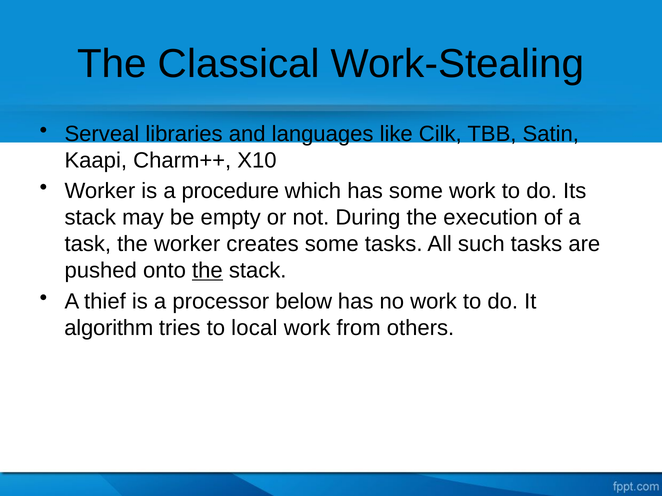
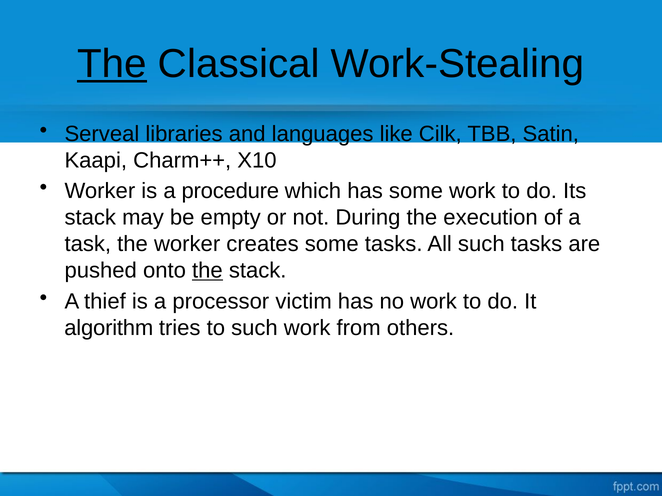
The underline: none -> present (112, 64)
below: below -> victim (304, 302)
to local: local -> such (254, 328)
